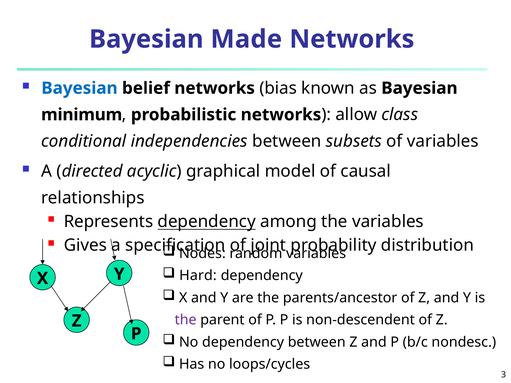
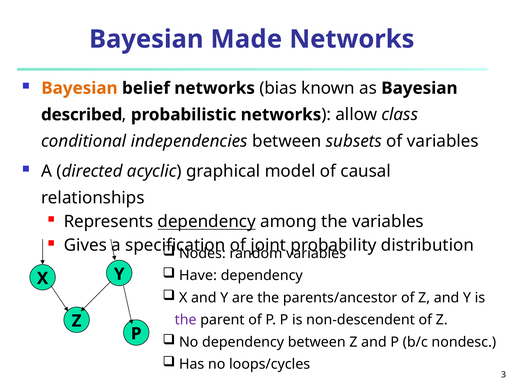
Bayesian colour: blue -> orange (79, 88)
minimum: minimum -> described (82, 115)
Hard: Hard -> Have (198, 276)
